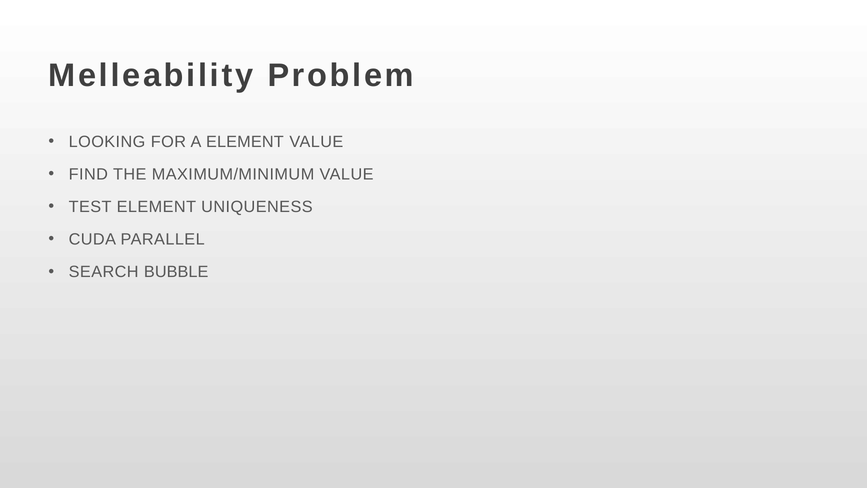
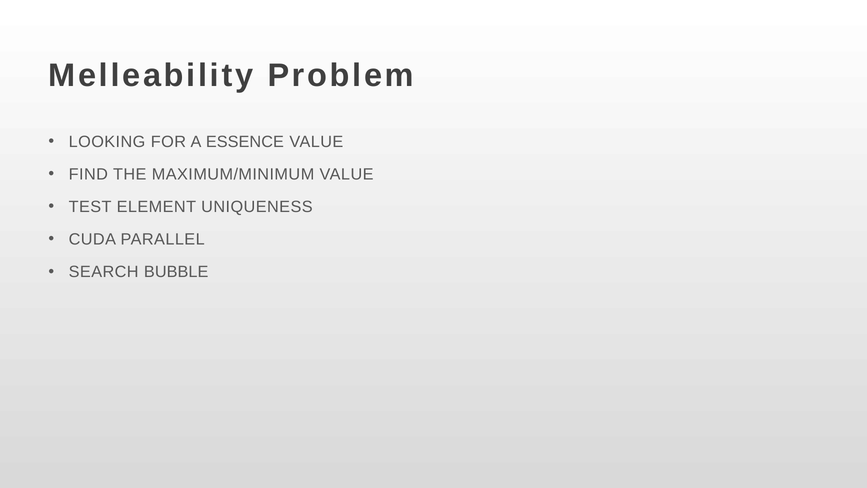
A ELEMENT: ELEMENT -> ESSENCE (245, 142)
